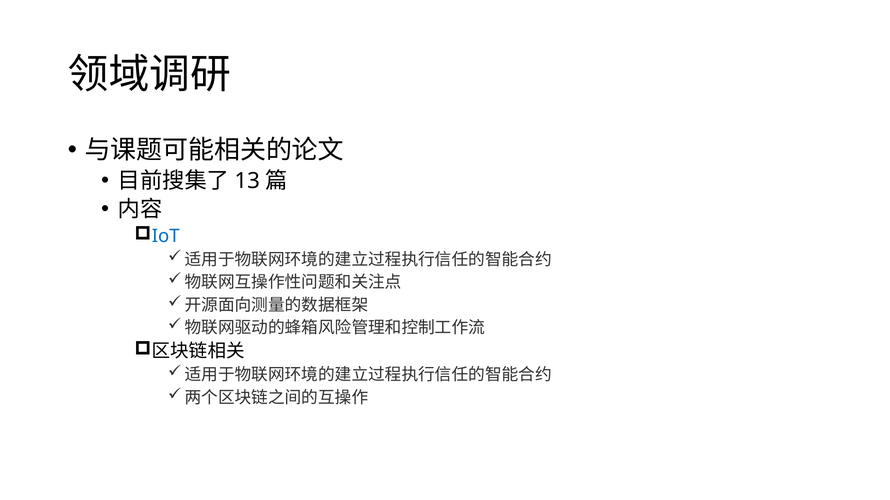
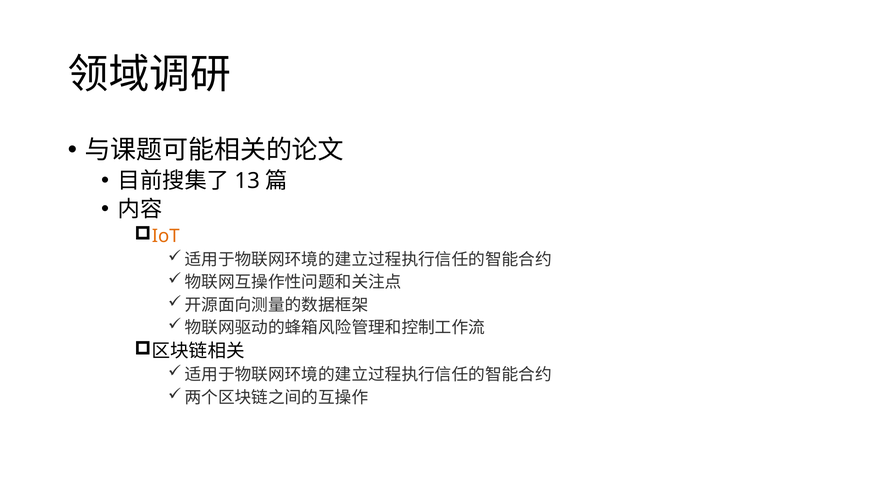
IoT colour: blue -> orange (166, 236)
